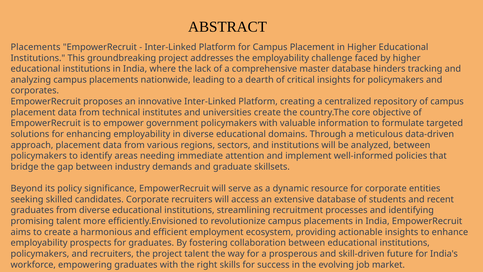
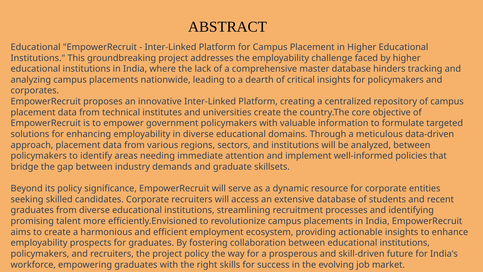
Placements: Placements -> Educational (36, 47)
project talent: talent -> policy (197, 254)
